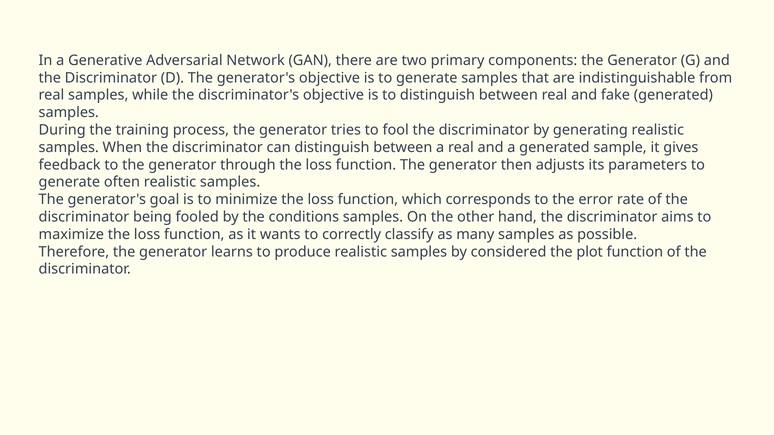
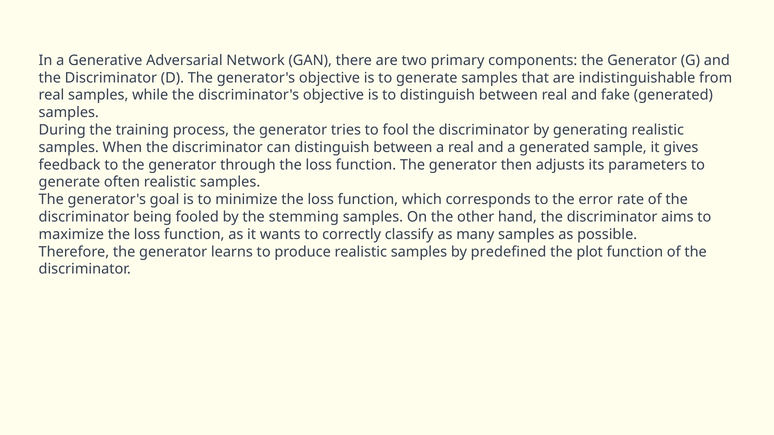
conditions: conditions -> stemming (304, 217)
considered: considered -> predefined (509, 252)
